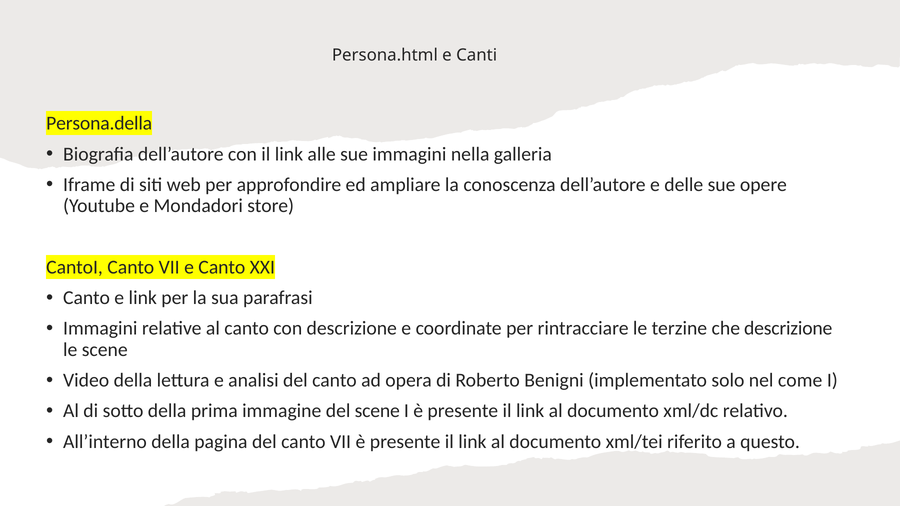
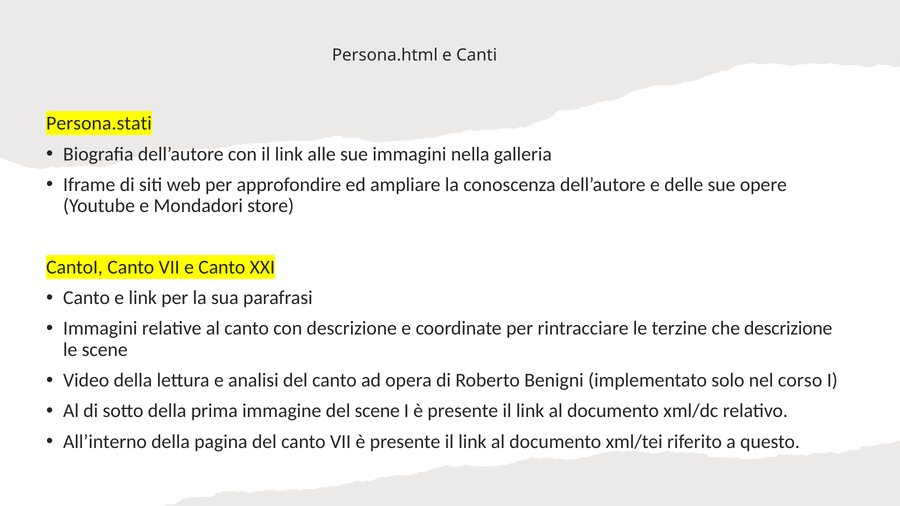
Persona.della: Persona.della -> Persona.stati (99, 124)
come: come -> corso (800, 381)
